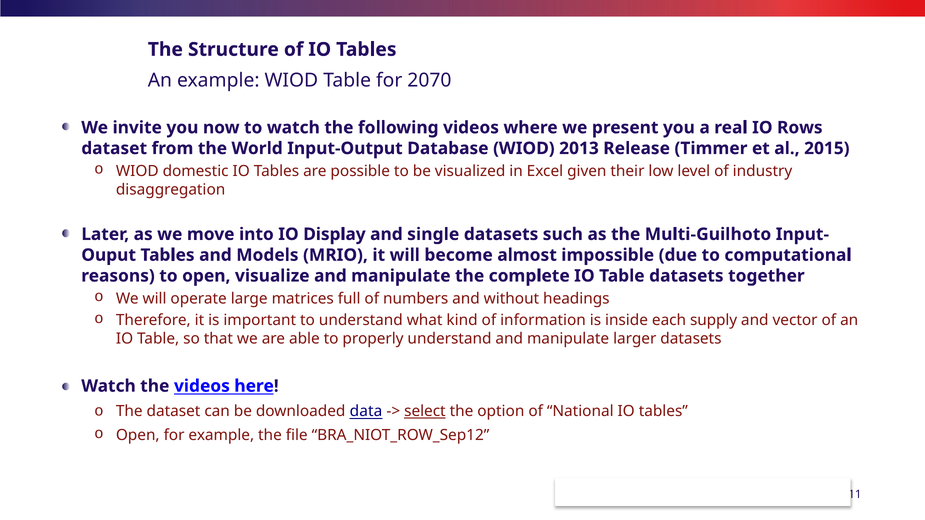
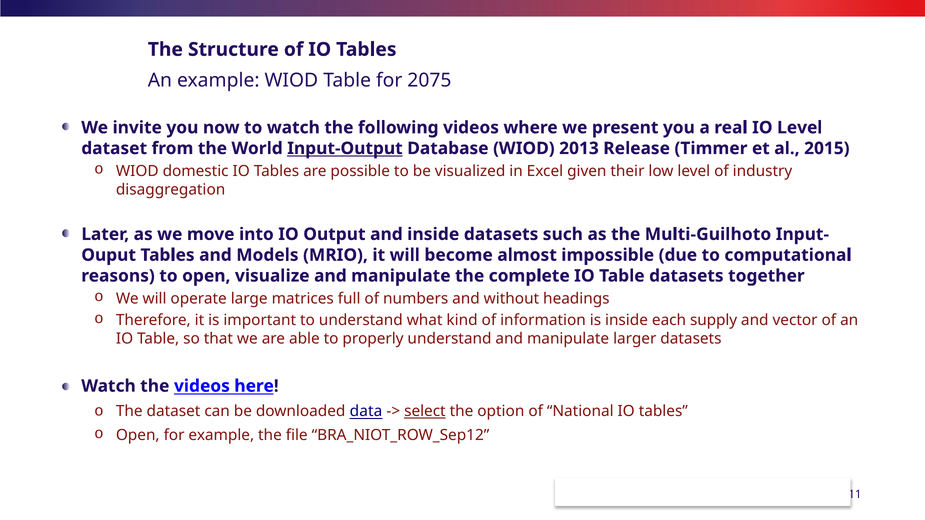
2070: 2070 -> 2075 (429, 81)
IO Rows: Rows -> Level (800, 128)
Input-Output underline: none -> present (345, 148)
Display: Display -> Output (334, 234)
and single: single -> inside (433, 234)
